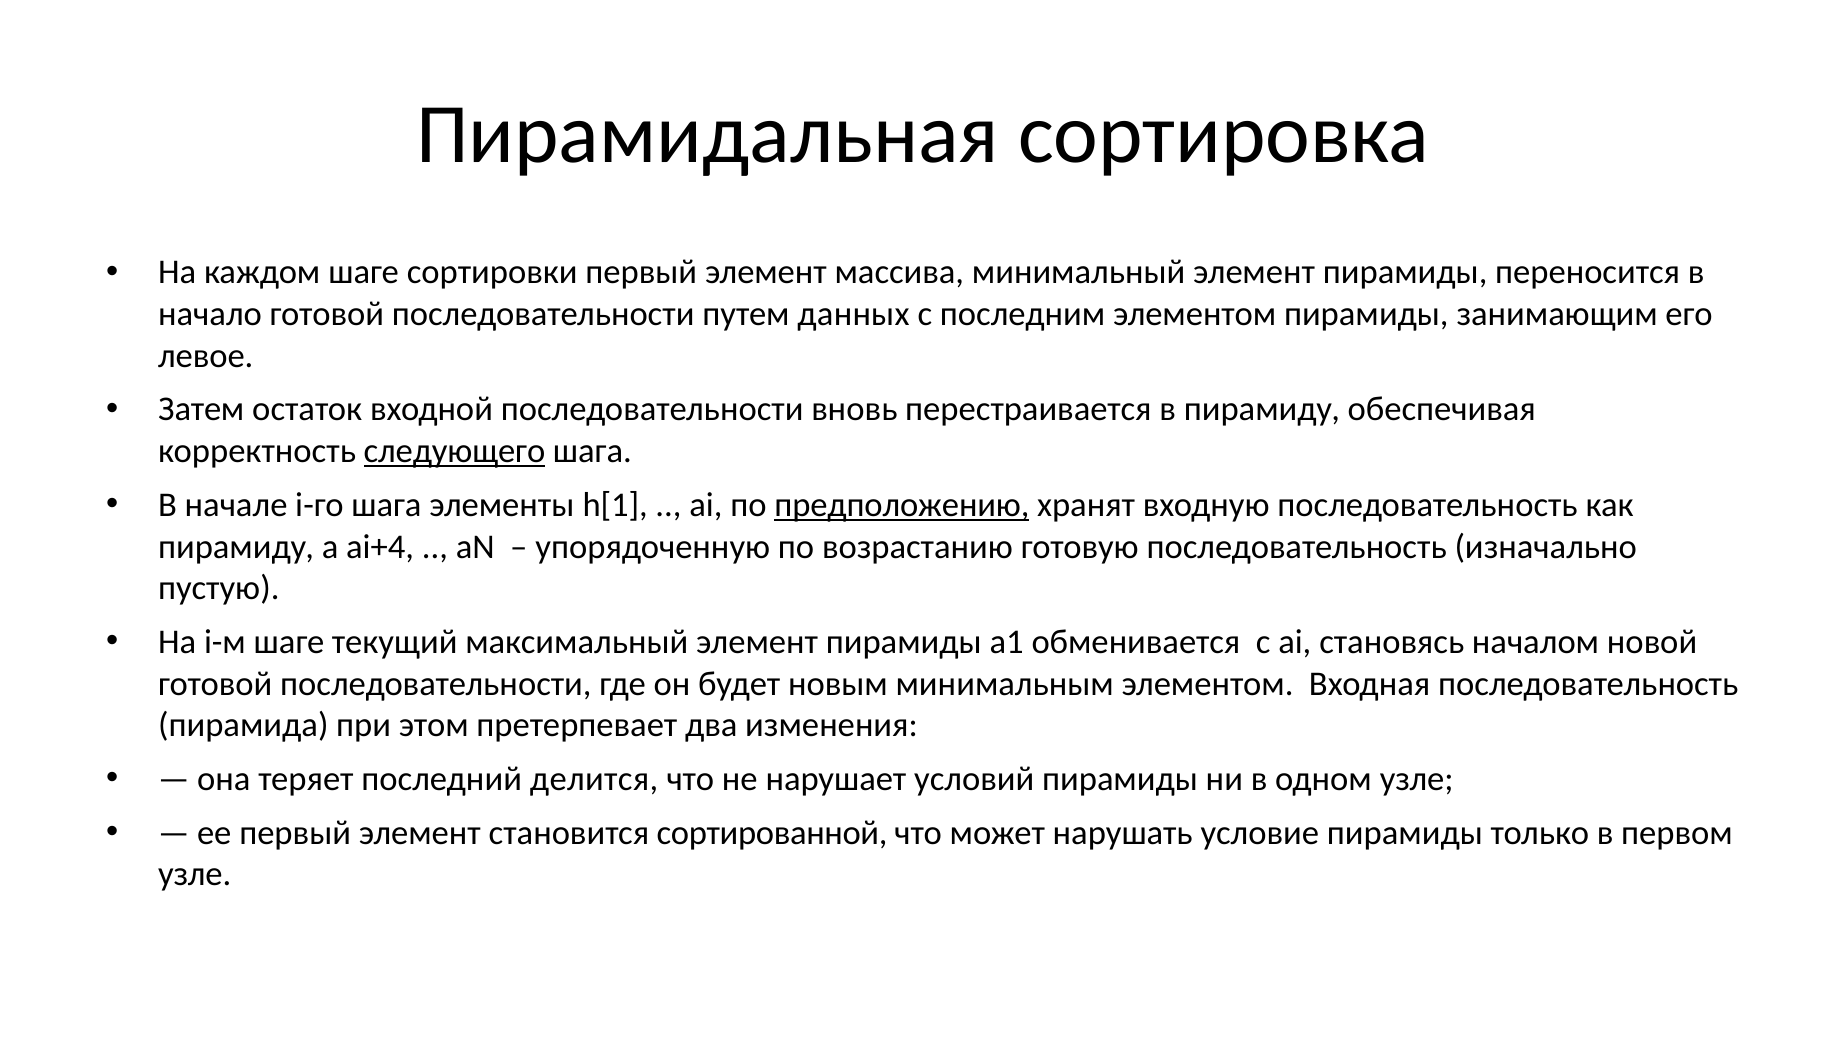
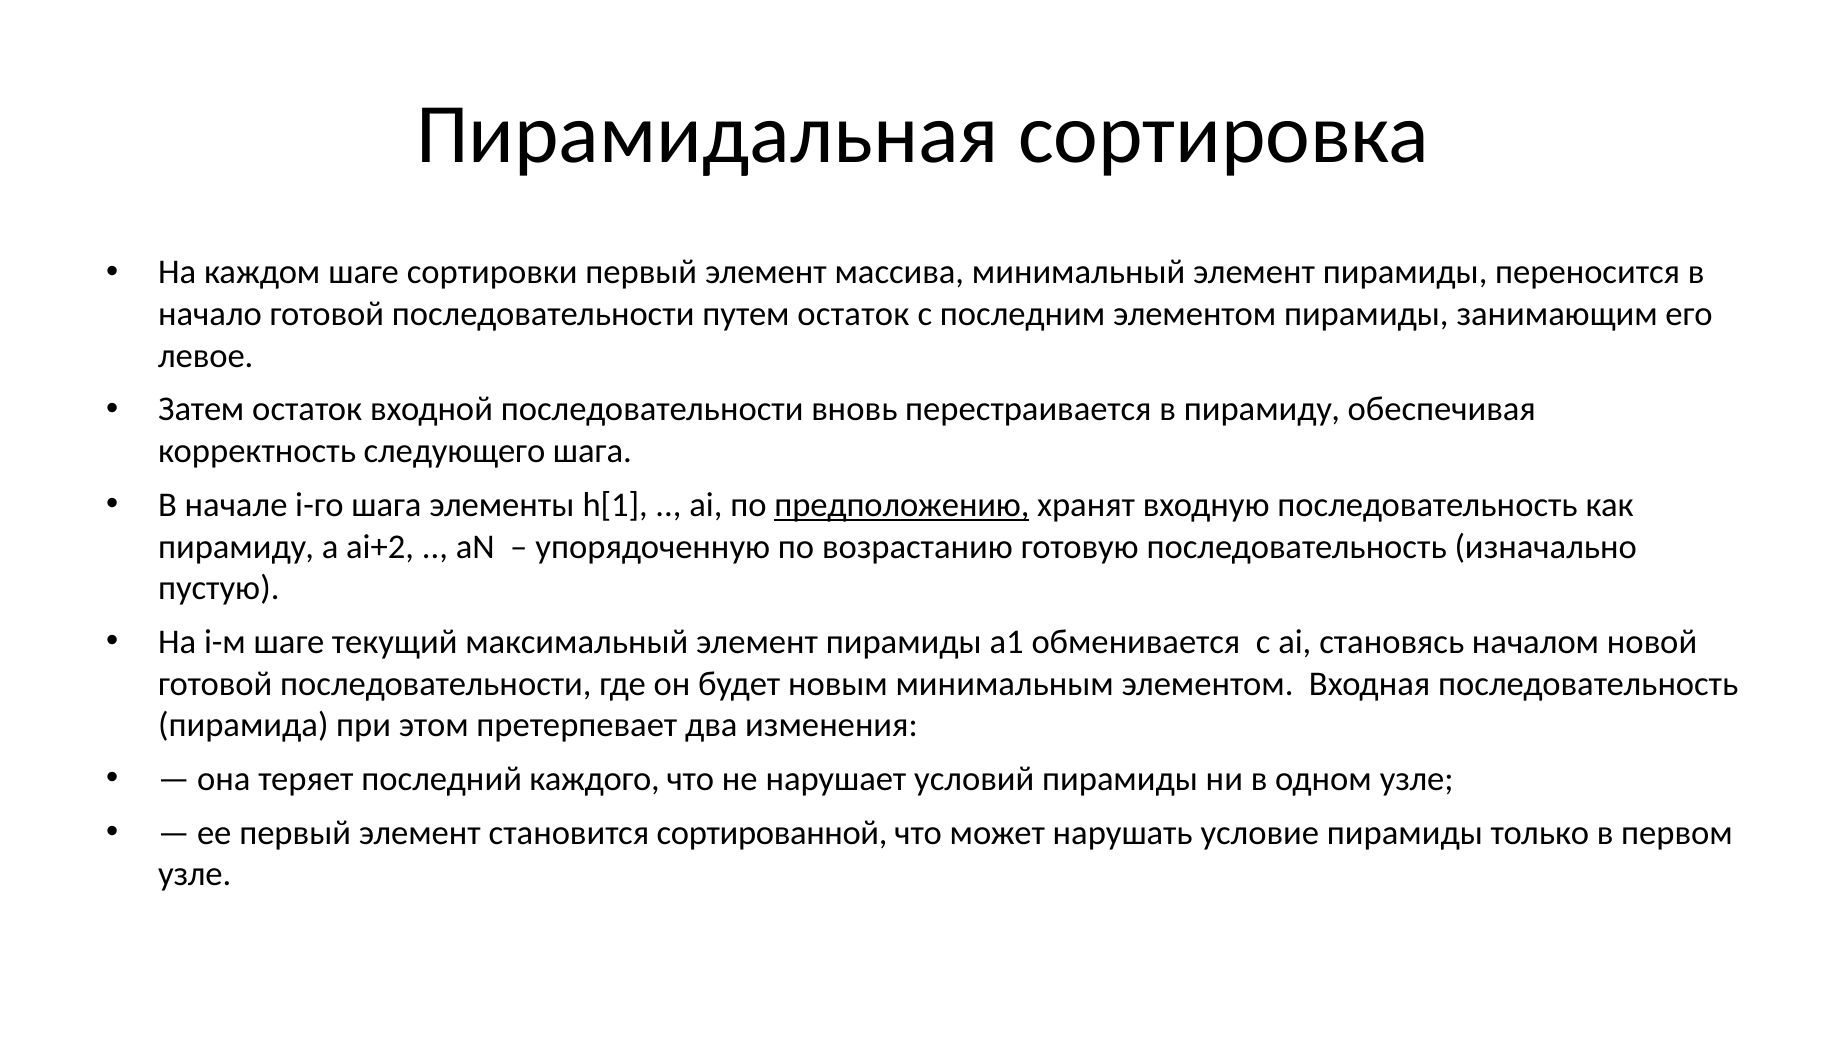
путем данных: данных -> остаток (853, 314)
следующего underline: present -> none (454, 451)
ai+4: ai+4 -> ai+2 (380, 547)
делится: делится -> каждого (594, 779)
